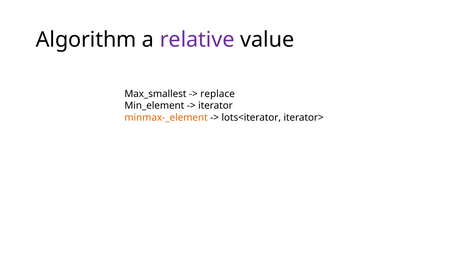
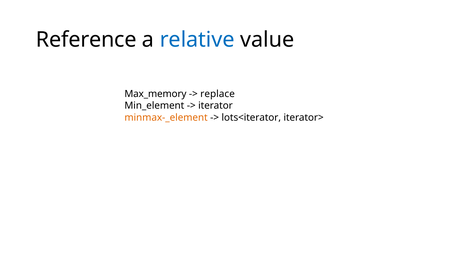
Algorithm: Algorithm -> Reference (86, 40)
relative colour: purple -> blue (197, 40)
Max_smallest: Max_smallest -> Max_memory (155, 94)
